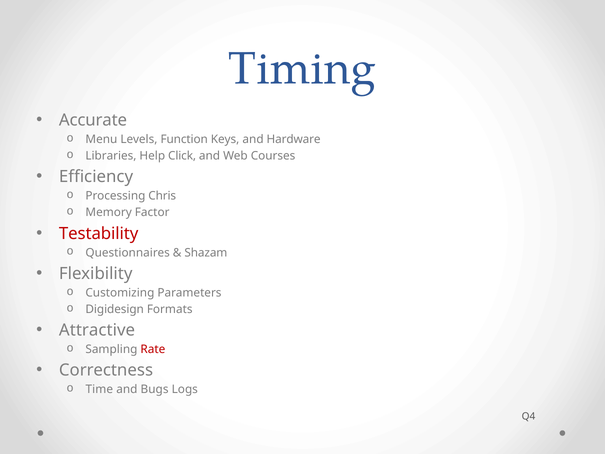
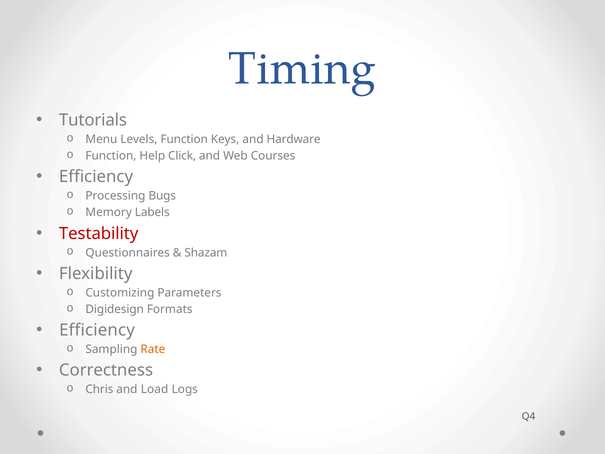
Accurate: Accurate -> Tutorials (93, 120)
Libraries: Libraries -> Function (111, 156)
Chris: Chris -> Bugs (162, 196)
Factor: Factor -> Labels (152, 212)
Attractive: Attractive -> Efficiency (97, 330)
Rate colour: red -> orange (153, 349)
Time: Time -> Chris (99, 389)
Bugs: Bugs -> Load (155, 389)
